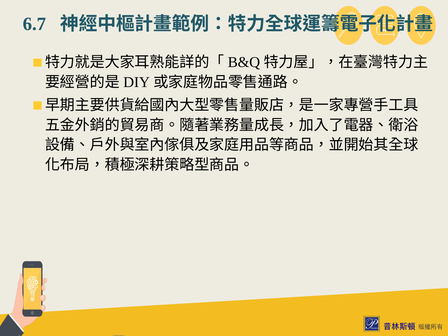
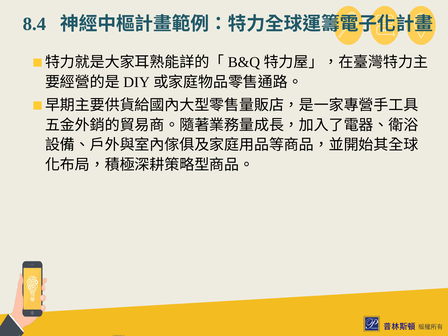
6.7: 6.7 -> 8.4 (35, 24)
